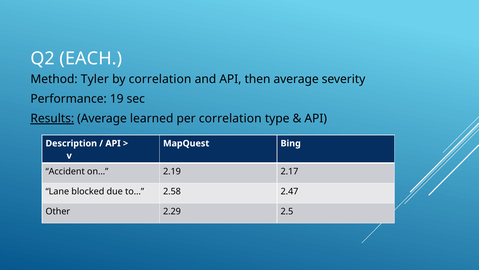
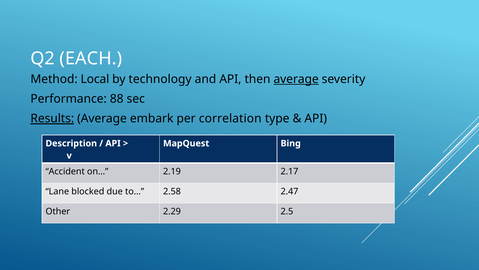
Tyler: Tyler -> Local (95, 79)
by correlation: correlation -> technology (160, 79)
average underline: none -> present (296, 79)
19: 19 -> 88 (117, 99)
learned: learned -> embark (152, 118)
